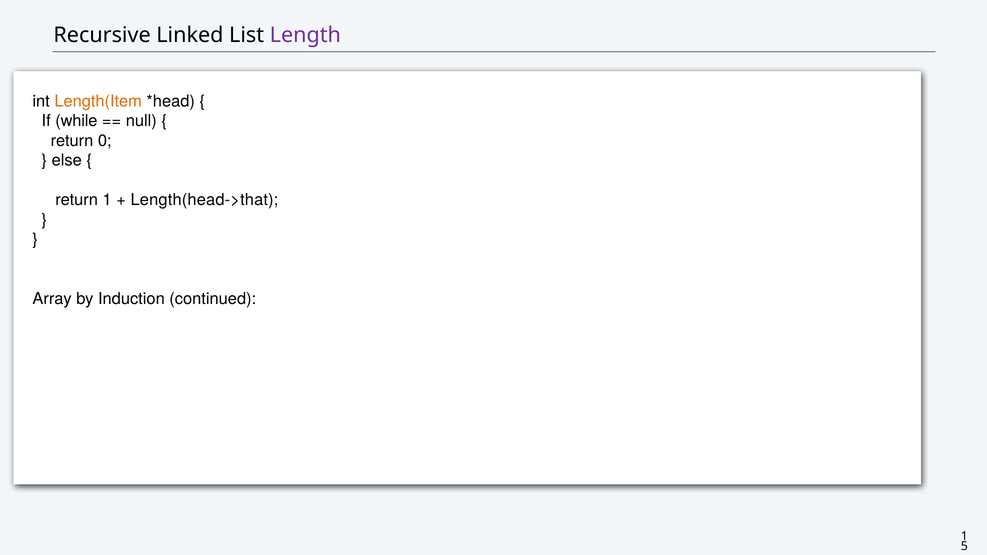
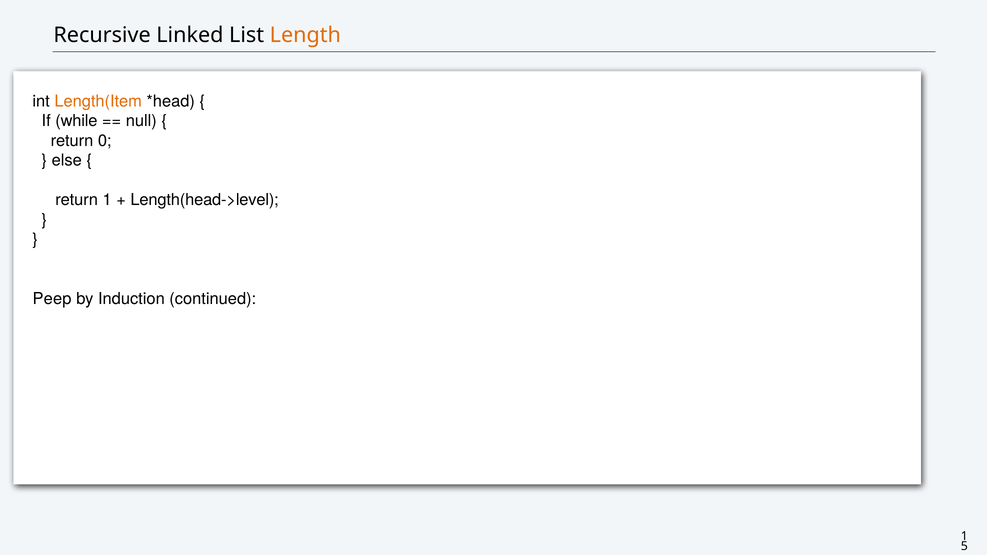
Length colour: purple -> orange (305, 35)
Length(head->that: Length(head->that -> Length(head->level (205, 200)
Array: Array -> Peep (52, 299)
